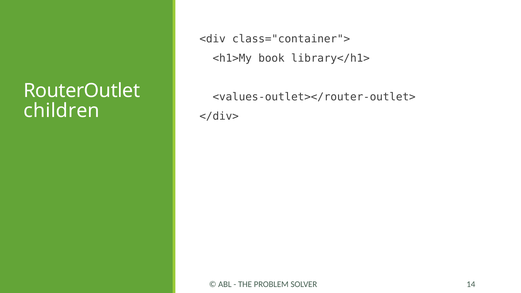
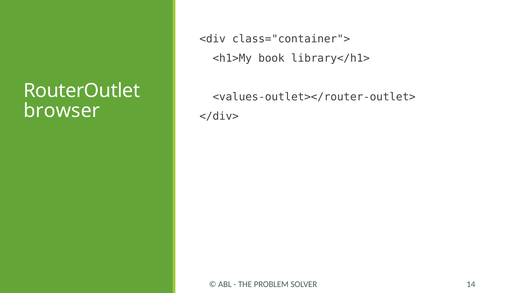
children: children -> browser (62, 111)
